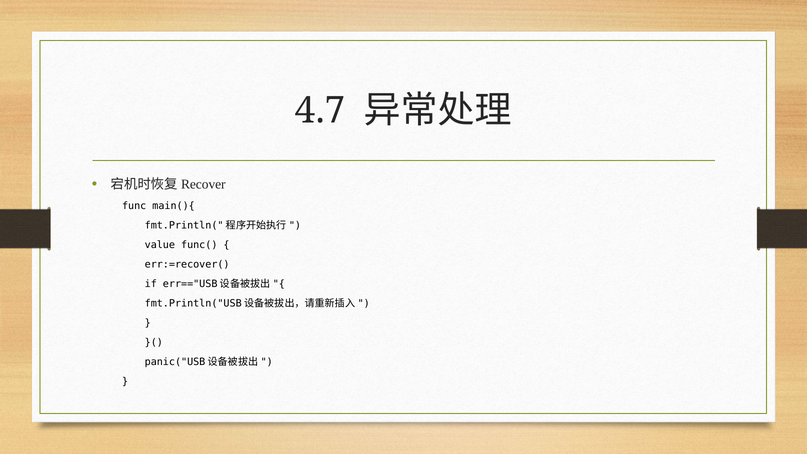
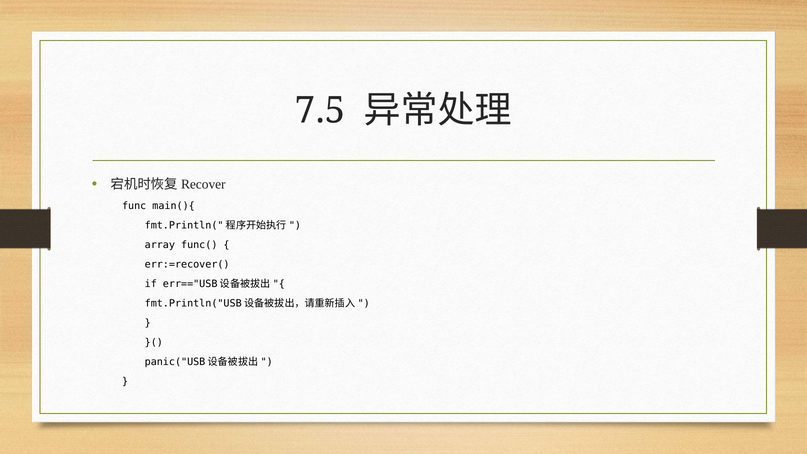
4.7: 4.7 -> 7.5 (320, 111)
value: value -> array (160, 245)
